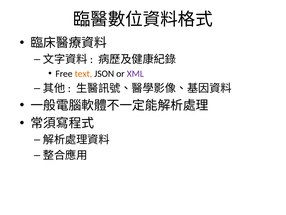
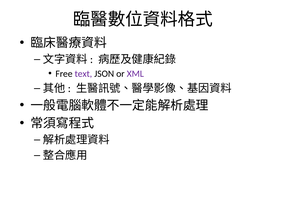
text colour: orange -> purple (83, 73)
